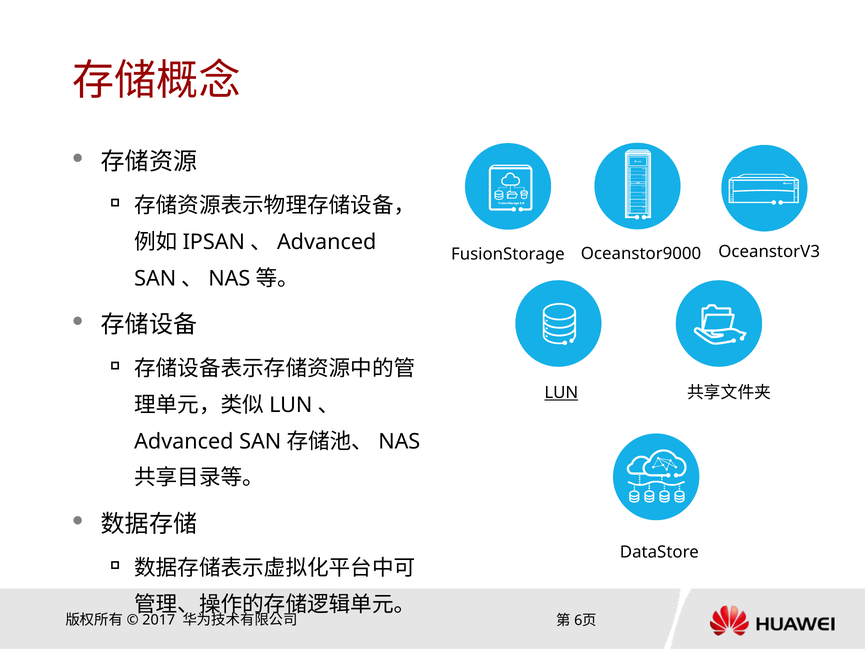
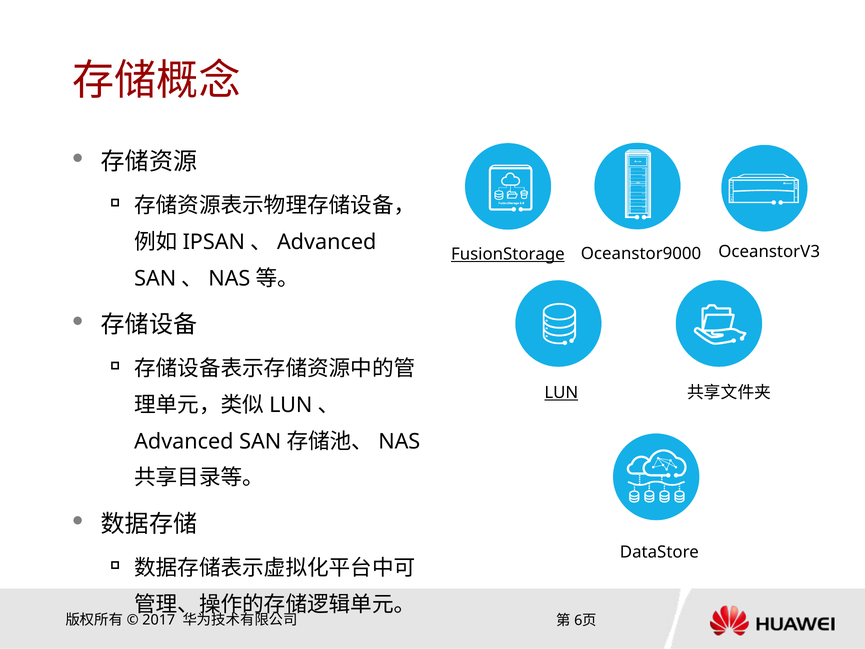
FusionStorage underline: none -> present (508, 254)
